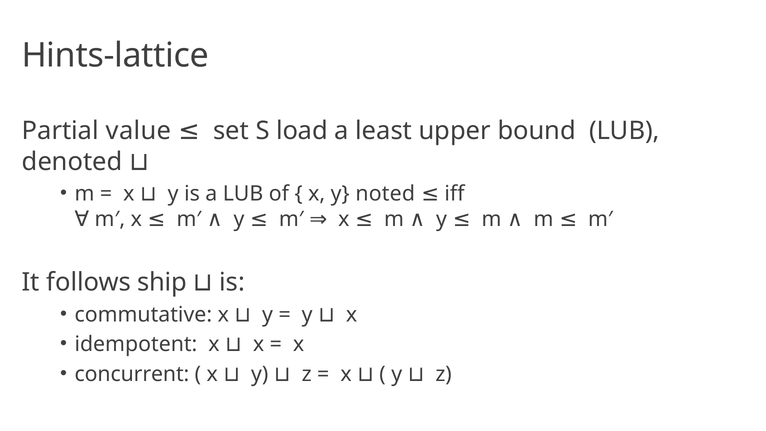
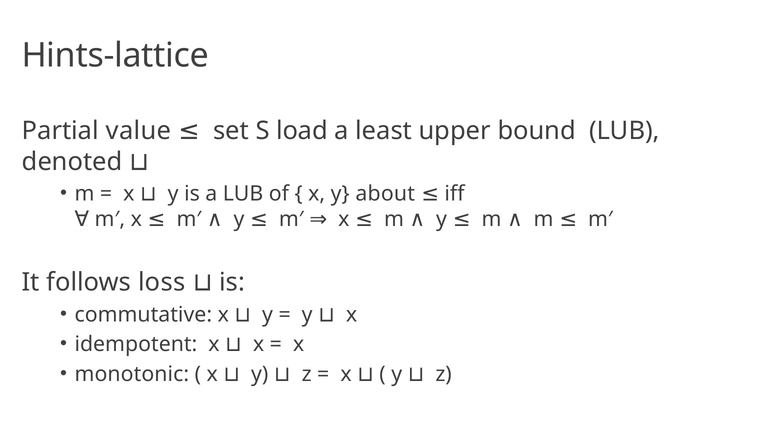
noted: noted -> about (385, 194)
ship: ship -> loss (162, 282)
concurrent: concurrent -> monotonic (132, 374)
